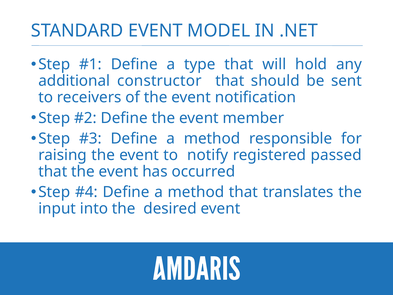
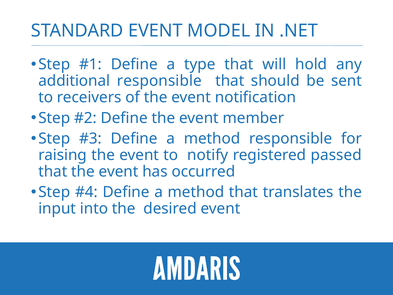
additional constructor: constructor -> responsible (159, 81)
